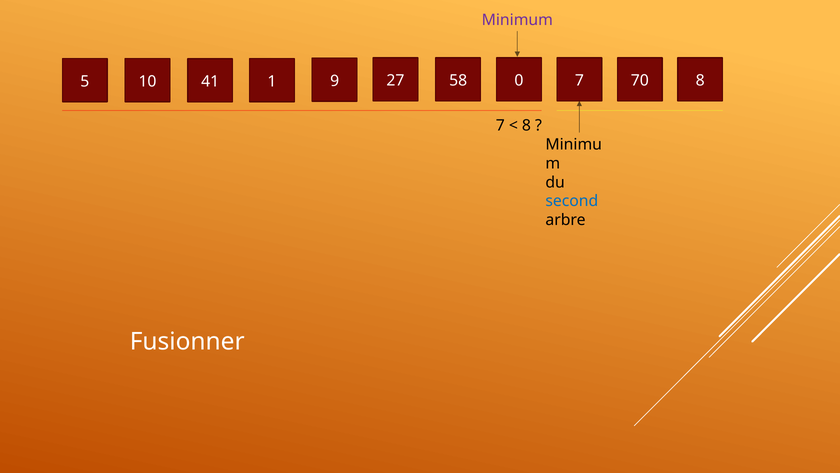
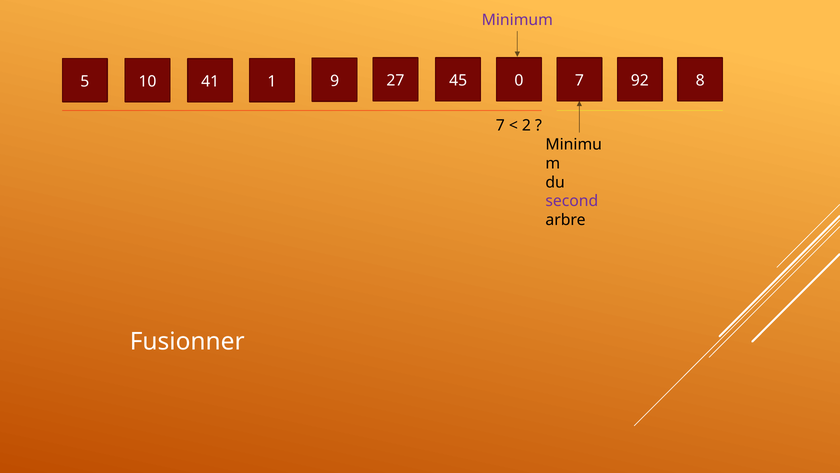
70: 70 -> 92 (640, 80)
58: 58 -> 45 (458, 80)
8: 8 -> 2 (526, 125)
second colour: blue -> purple (572, 201)
